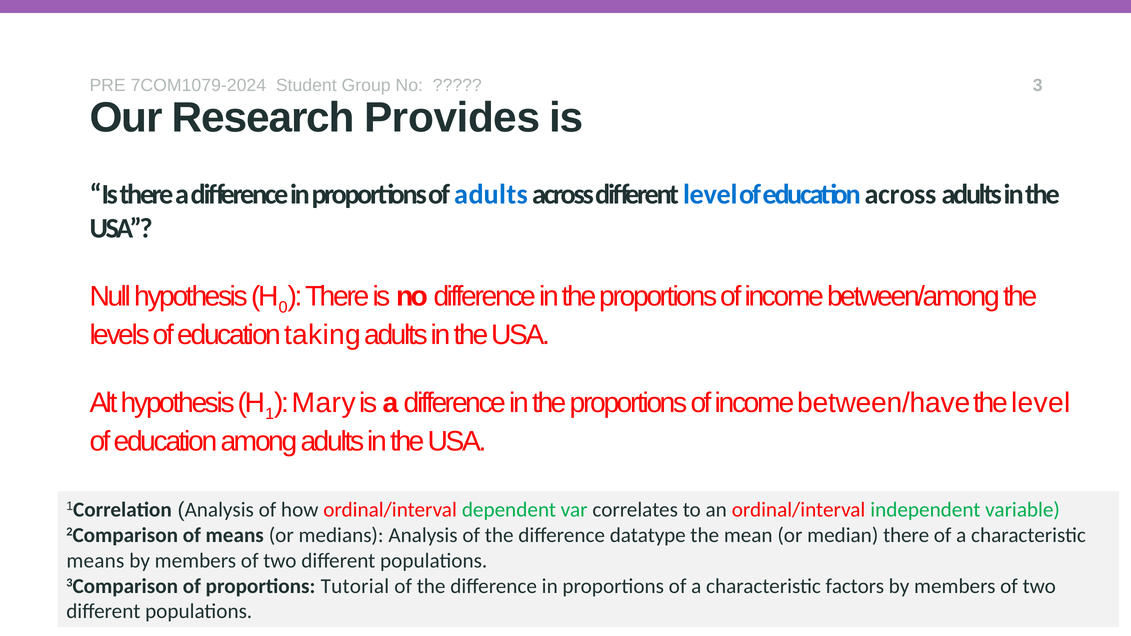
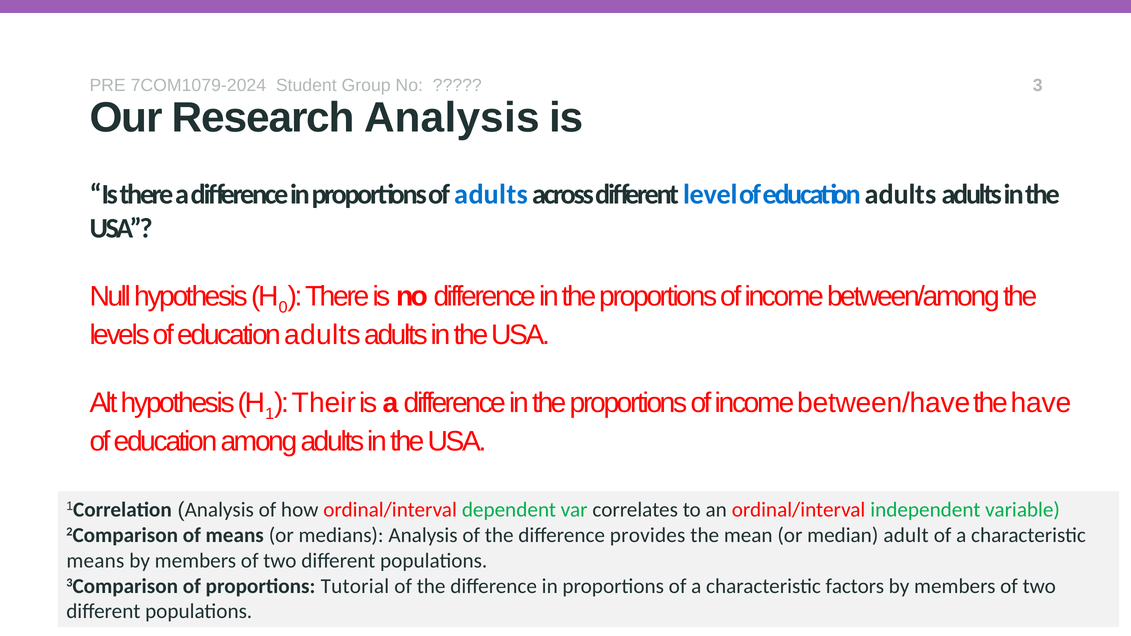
Research Provides: Provides -> Analysis (452, 118)
across: across -> adults (901, 195)
levels of education taking: taking -> adults (323, 335)
Mary: Mary -> Their (324, 403)
the level: level -> have (1041, 403)
datatype: datatype -> provides (648, 535)
median there: there -> adult (906, 535)
